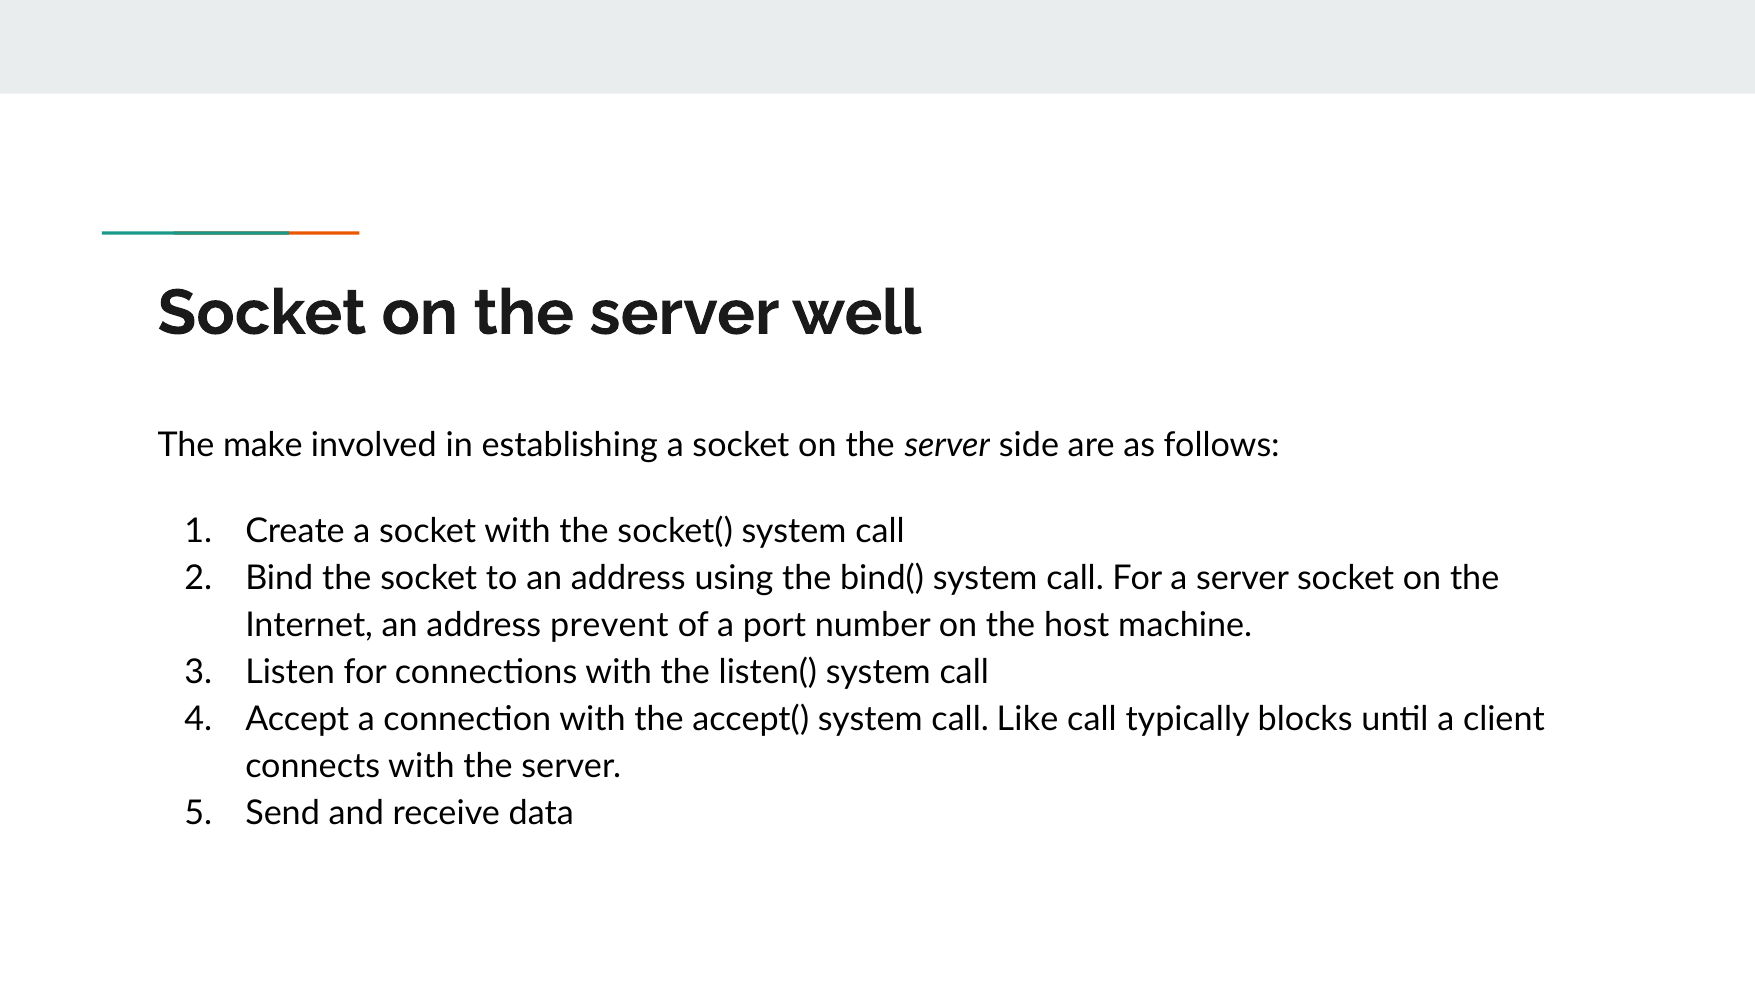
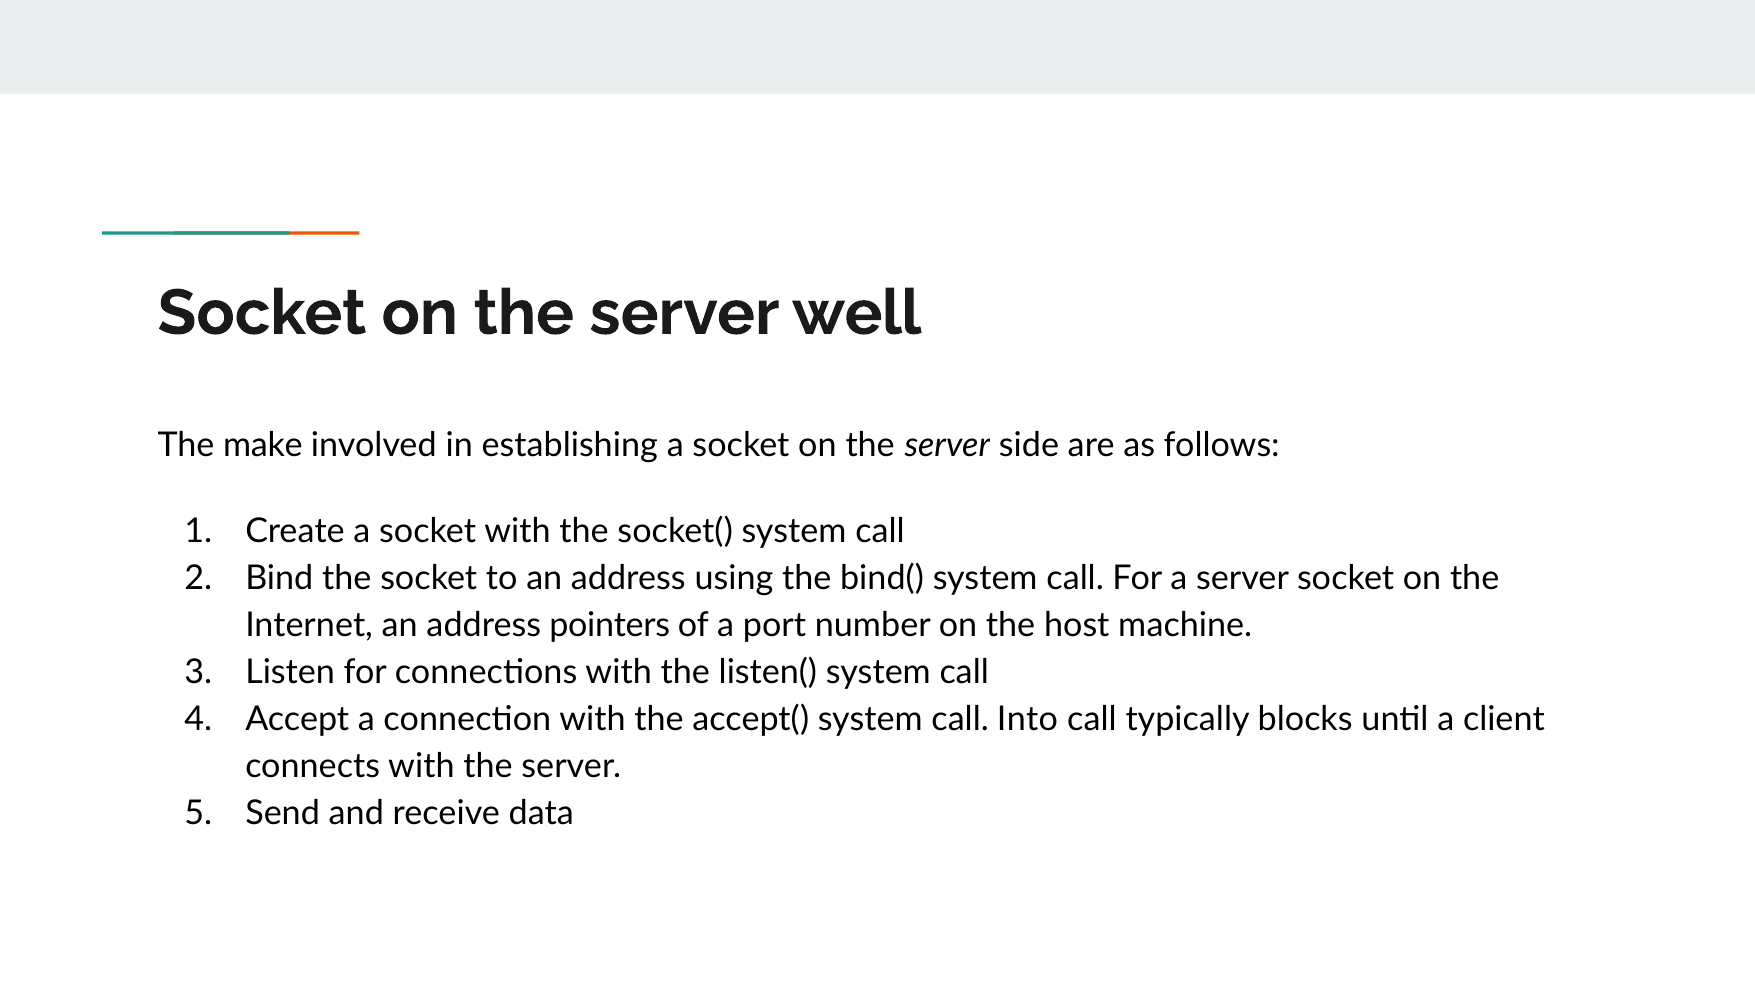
prevent: prevent -> pointers (610, 626)
Like: Like -> Into (1027, 720)
